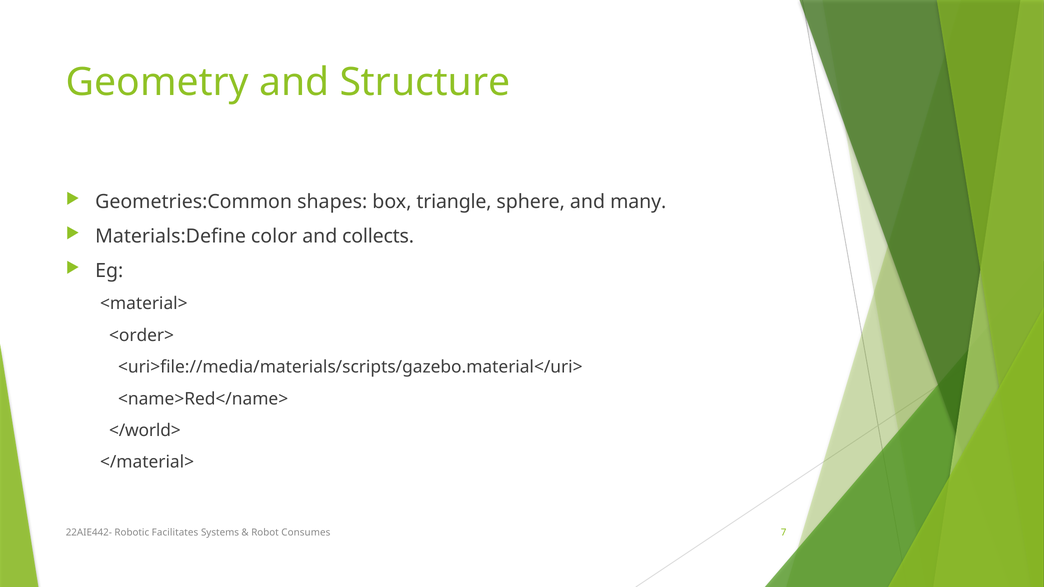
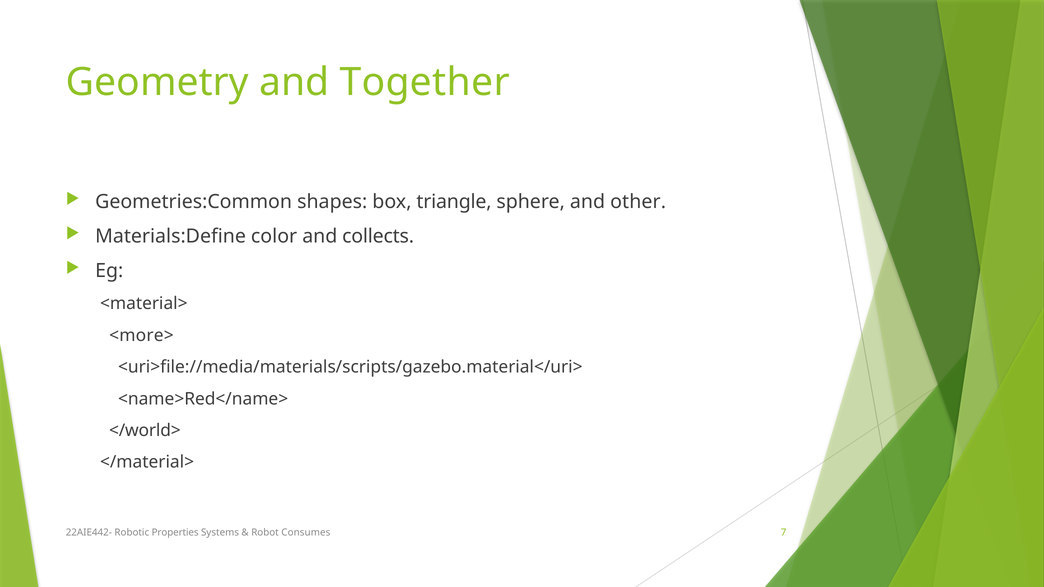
Structure: Structure -> Together (425, 82)
many: many -> other (638, 202)
<order>: <order> -> <more> (141, 335)
Facilitates: Facilitates -> Properties (175, 533)
